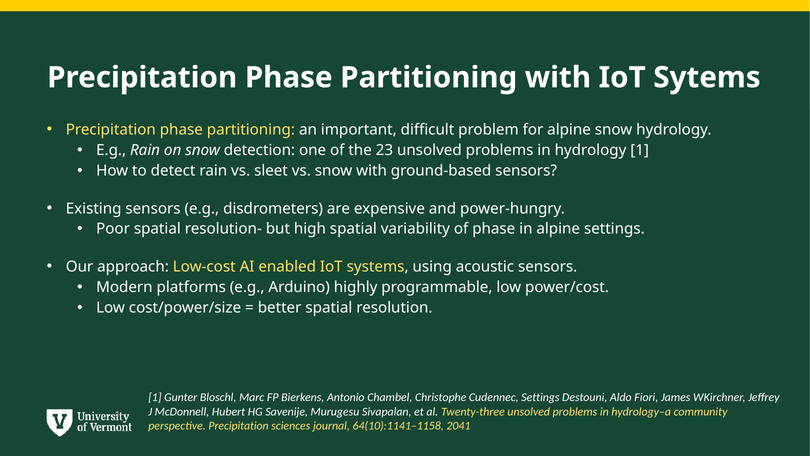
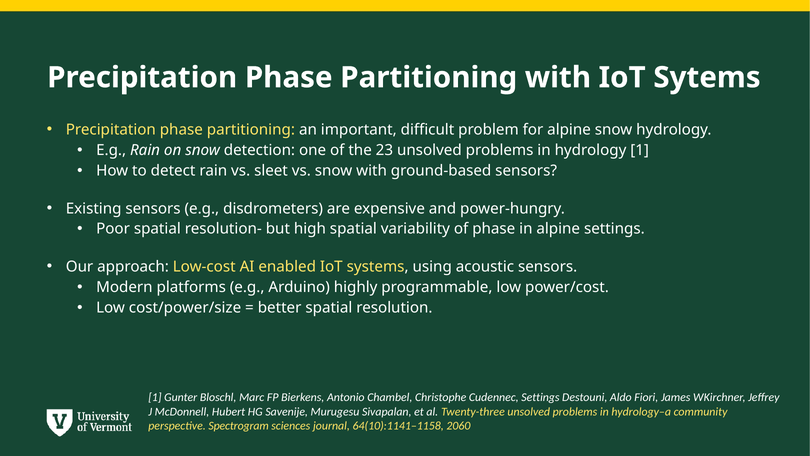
perspective Precipitation: Precipitation -> Spectrogram (239, 426)
2041: 2041 -> 2060 (458, 426)
